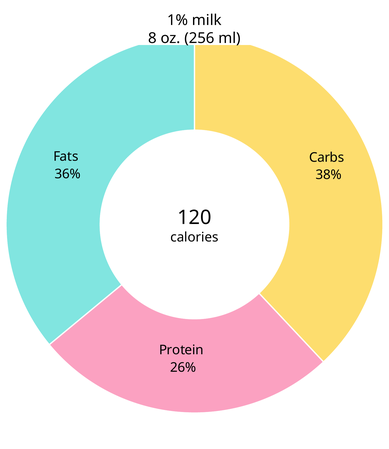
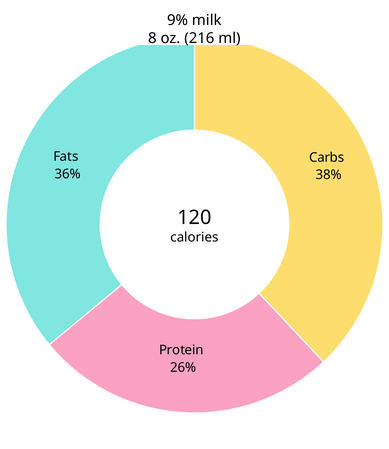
1%: 1% -> 9% (178, 20)
256: 256 -> 216 (199, 38)
